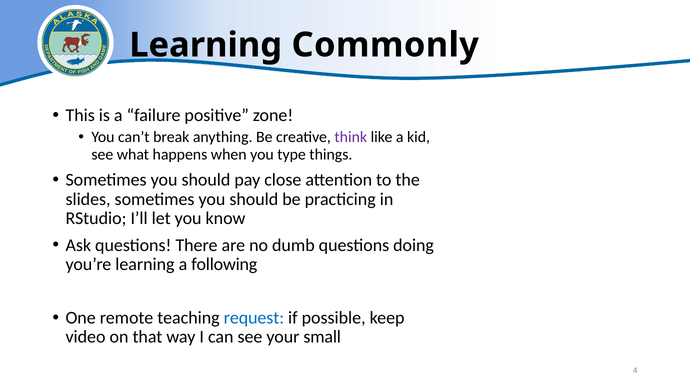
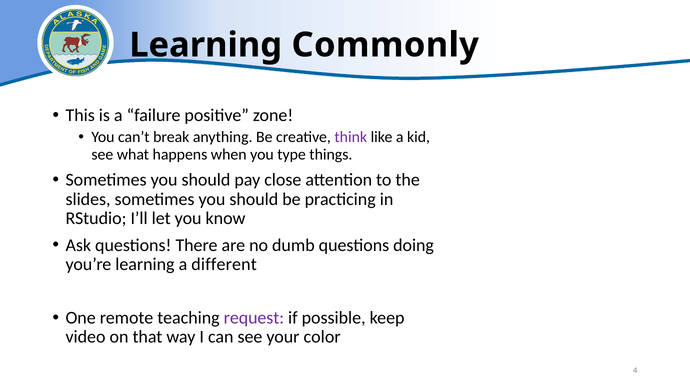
following: following -> different (224, 265)
request colour: blue -> purple (254, 318)
small: small -> color (322, 337)
